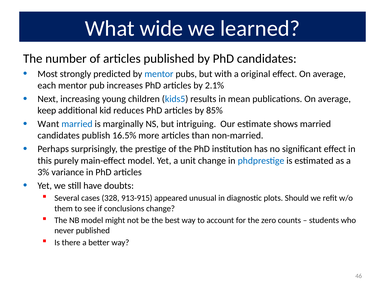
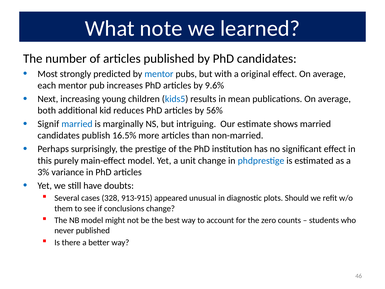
wide: wide -> note (161, 29)
2.1%: 2.1% -> 9.6% (215, 85)
keep: keep -> both (47, 110)
85%: 85% -> 56% (214, 110)
Want: Want -> Signif (48, 124)
